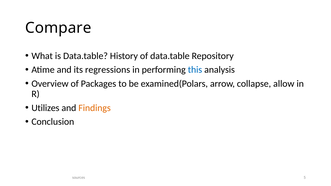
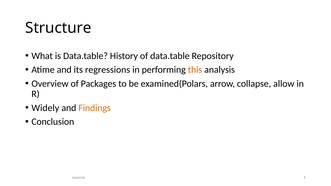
Compare: Compare -> Structure (58, 28)
this colour: blue -> orange (195, 70)
Utilizes: Utilizes -> Widely (45, 108)
